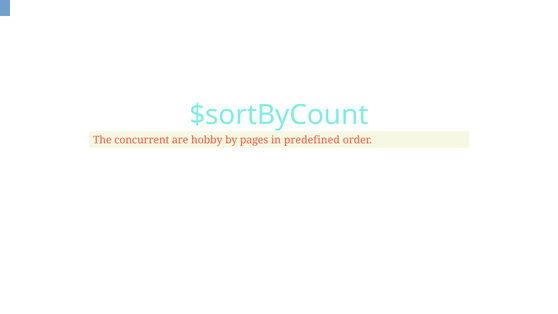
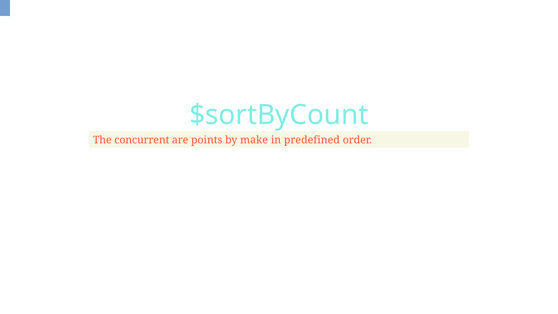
hobby: hobby -> points (207, 140)
pages: pages -> make (254, 140)
